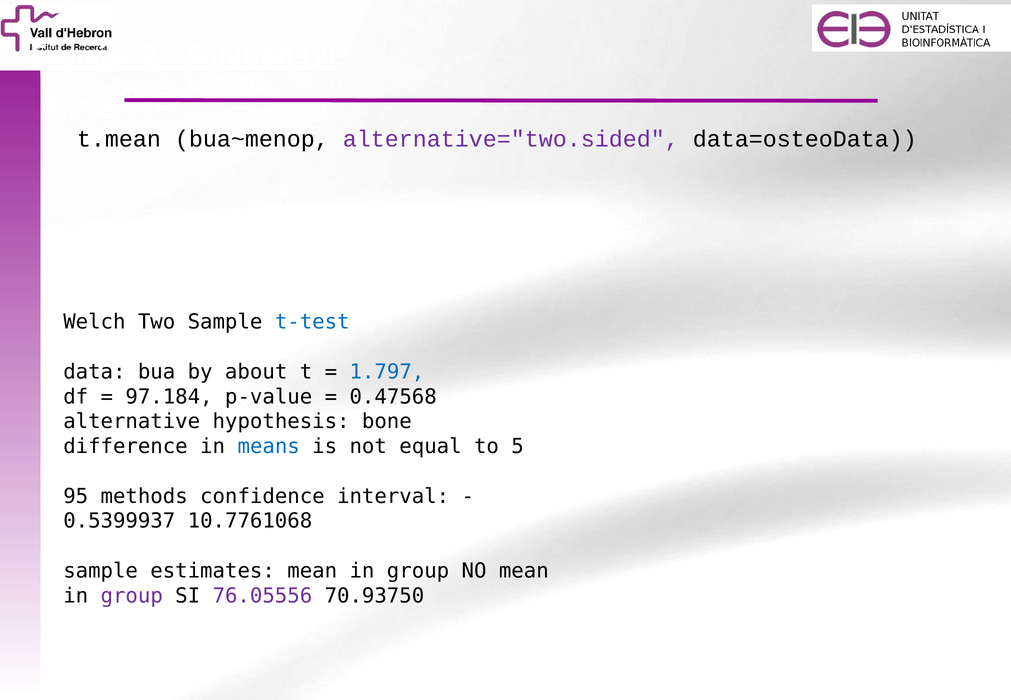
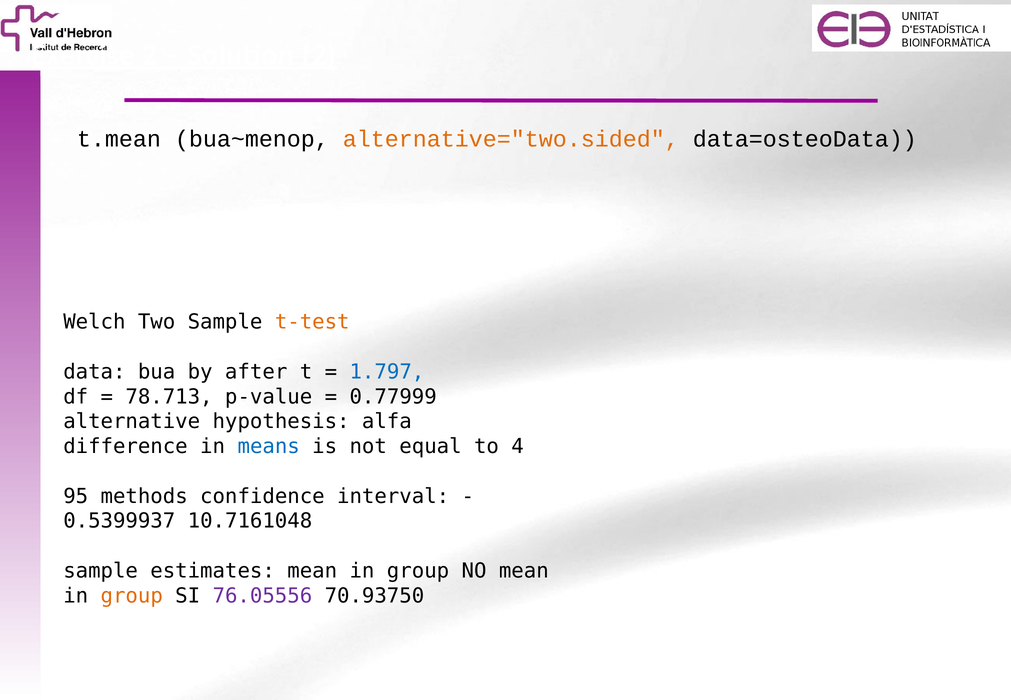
alternative="two.sided colour: purple -> orange (511, 139)
t-test colour: blue -> orange (312, 322)
about: about -> after (256, 372)
97.184: 97.184 -> 78.713 (169, 397)
0.47568: 0.47568 -> 0.77999 (393, 397)
bone: bone -> alfa (387, 422)
5: 5 -> 4 (518, 446)
10.7761068: 10.7761068 -> 10.7161048 (250, 521)
group colour: purple -> orange (132, 596)
